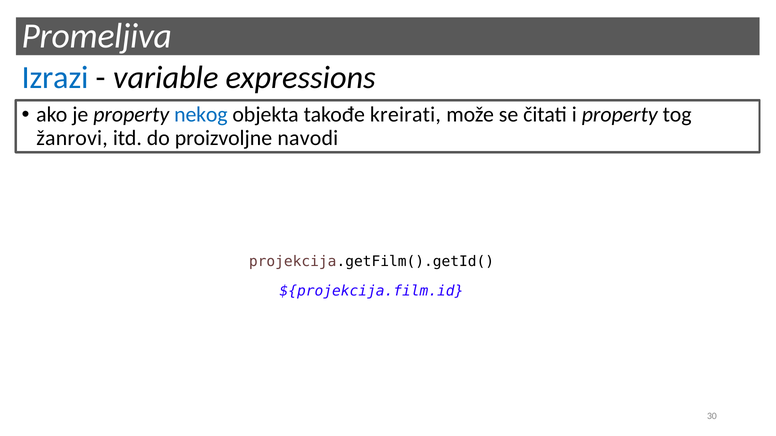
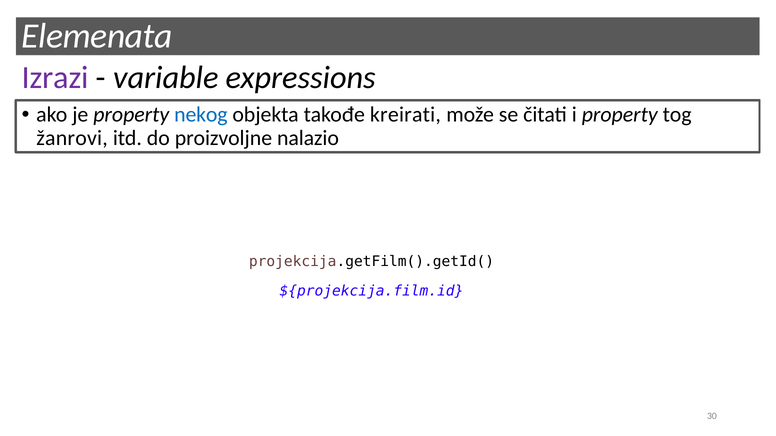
Promeljiva: Promeljiva -> Elemenata (97, 36)
Izrazi colour: blue -> purple (55, 78)
navodi: navodi -> nalazio (308, 138)
